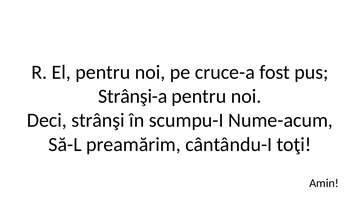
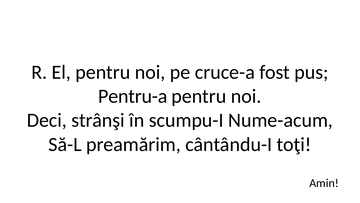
Strânşi-a: Strânşi-a -> Pentru-a (133, 96)
